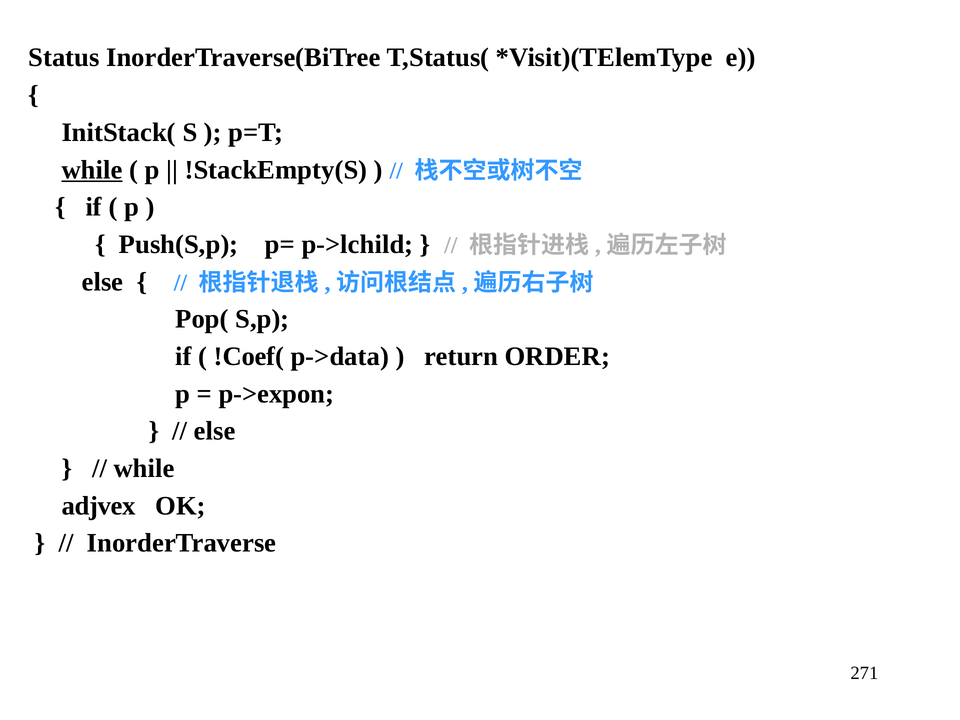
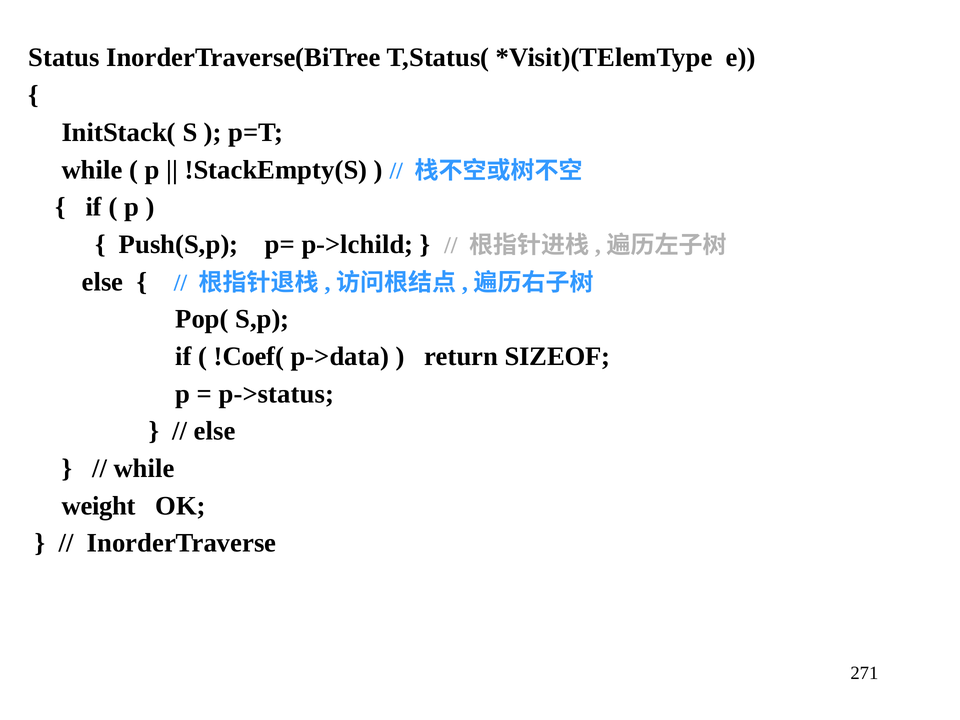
while underline: present -> none (92, 170)
ORDER: ORDER -> SIZEOF (557, 356)
p->expon: p->expon -> p->status (276, 394)
adjvex: adjvex -> weight (99, 506)
